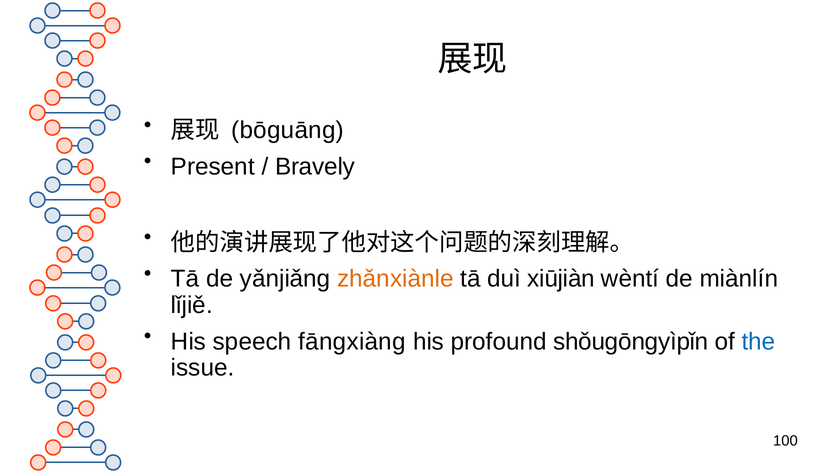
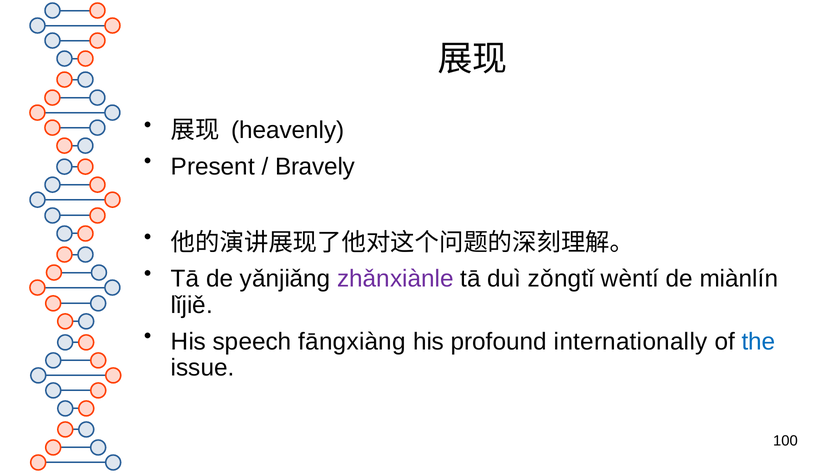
bōguāng: bōguāng -> heavenly (288, 130)
zhǎnxiànle colour: orange -> purple (395, 279)
xiūjiàn: xiūjiàn -> zǒngtǐ (561, 279)
shǒugōngyìpǐn: shǒugōngyìpǐn -> internationally (631, 341)
